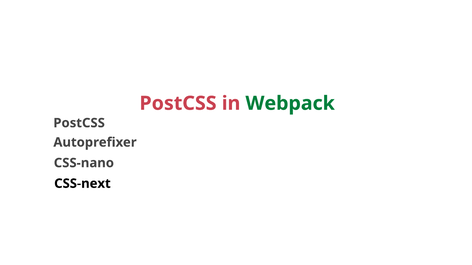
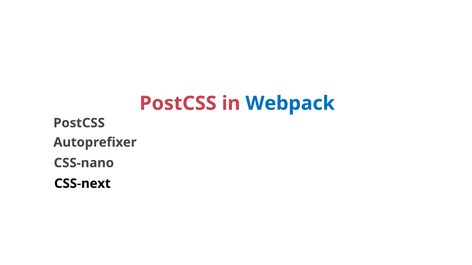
Webpack colour: green -> blue (290, 104)
